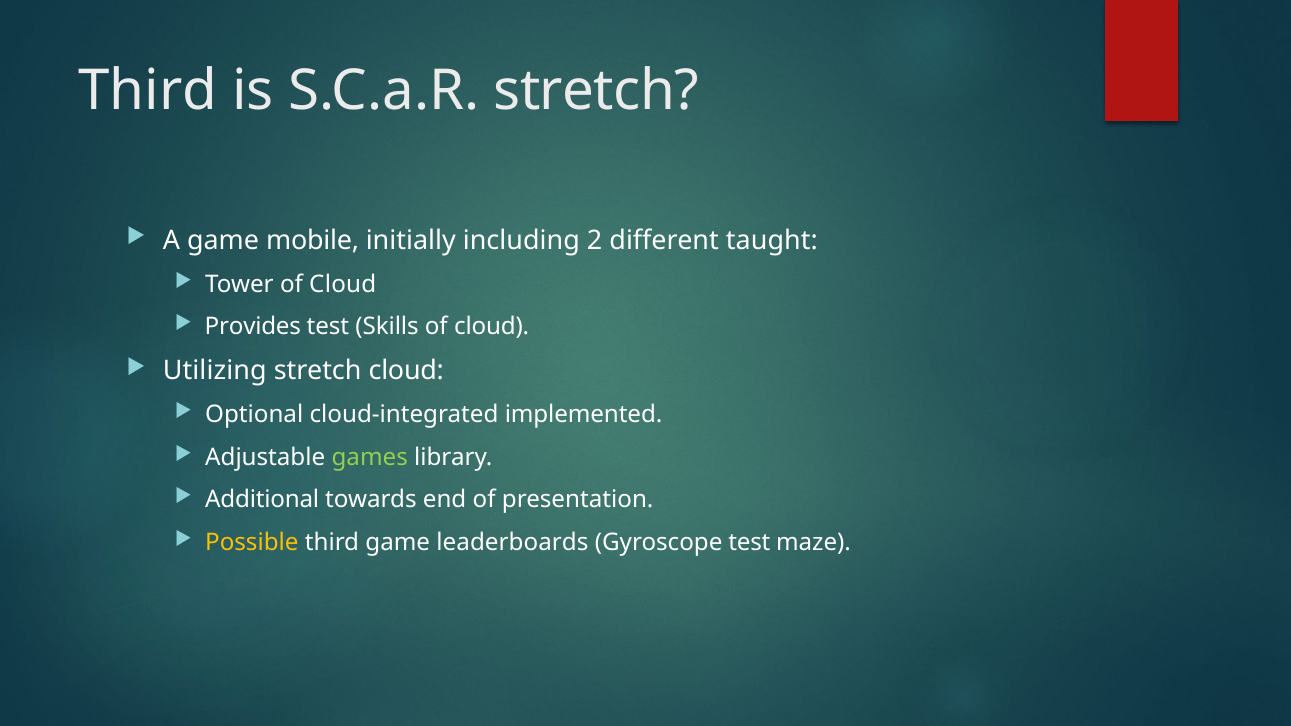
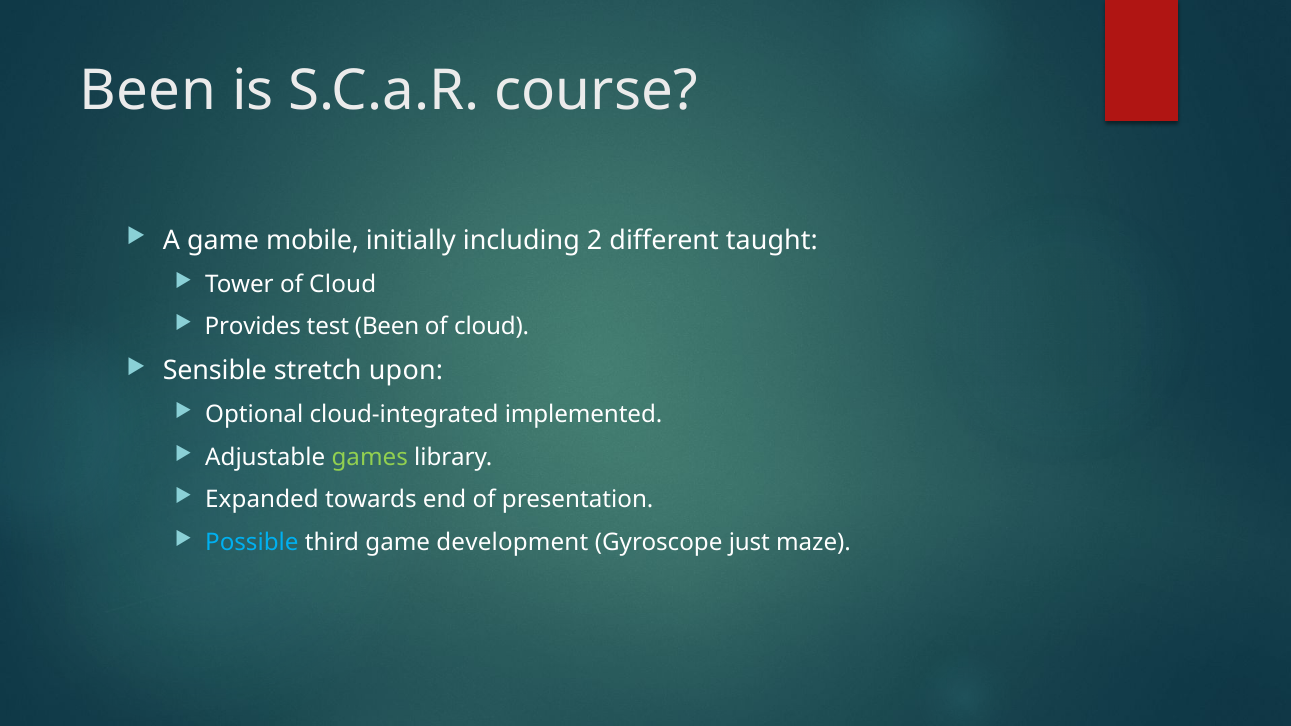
Third: Third -> Been (148, 91)
S.C.a.R stretch: stretch -> course (596, 91)
test Skills: Skills -> Been (387, 327)
Utilizing: Utilizing -> Sensible (215, 371)
stretch cloud: cloud -> upon (406, 371)
Additional: Additional -> Expanded (262, 500)
Possible colour: yellow -> light blue (252, 542)
leaderboards: leaderboards -> development (512, 542)
Gyroscope test: test -> just (749, 542)
